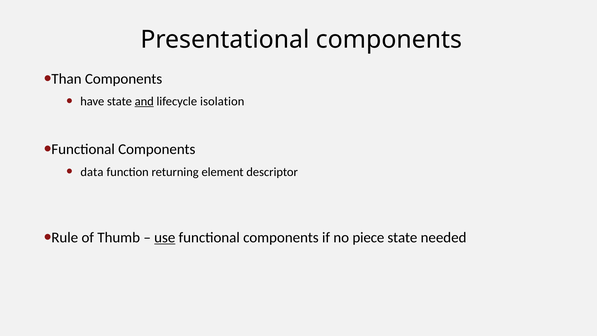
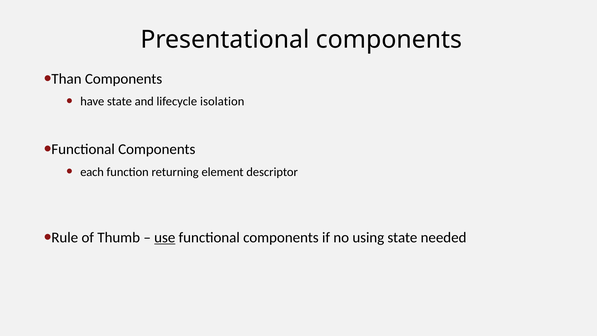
and underline: present -> none (144, 101)
data: data -> each (92, 172)
piece: piece -> using (368, 237)
